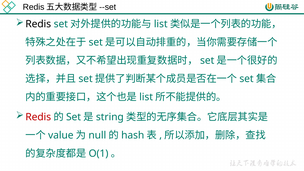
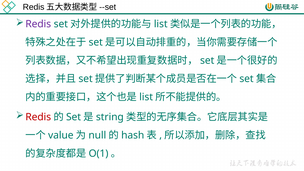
Redis colour: black -> purple (38, 24)
